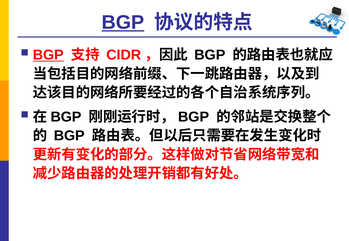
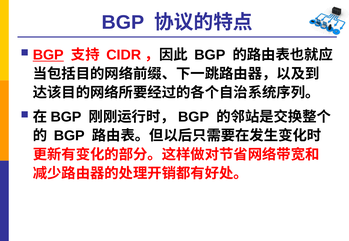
BGP underline: present -> none (123, 23)
